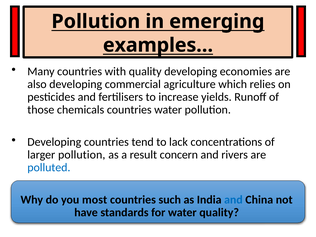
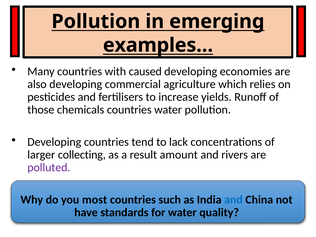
with quality: quality -> caused (145, 71)
larger pollution: pollution -> collecting (82, 155)
concern: concern -> amount (179, 155)
polluted colour: blue -> purple (49, 168)
